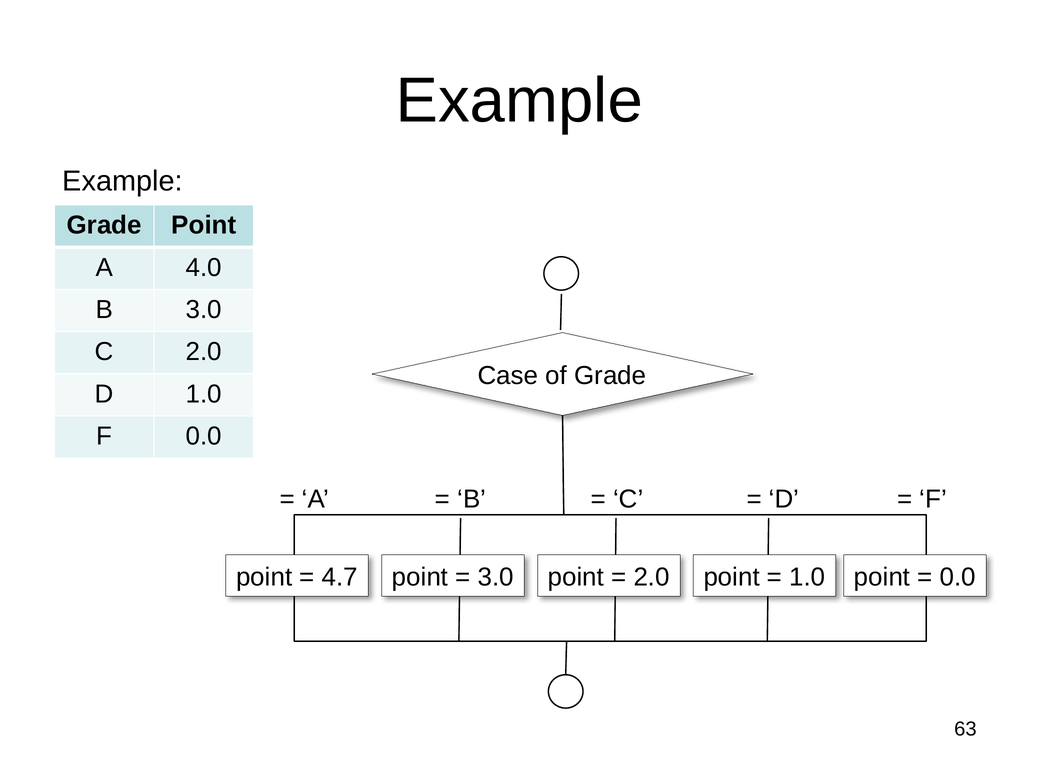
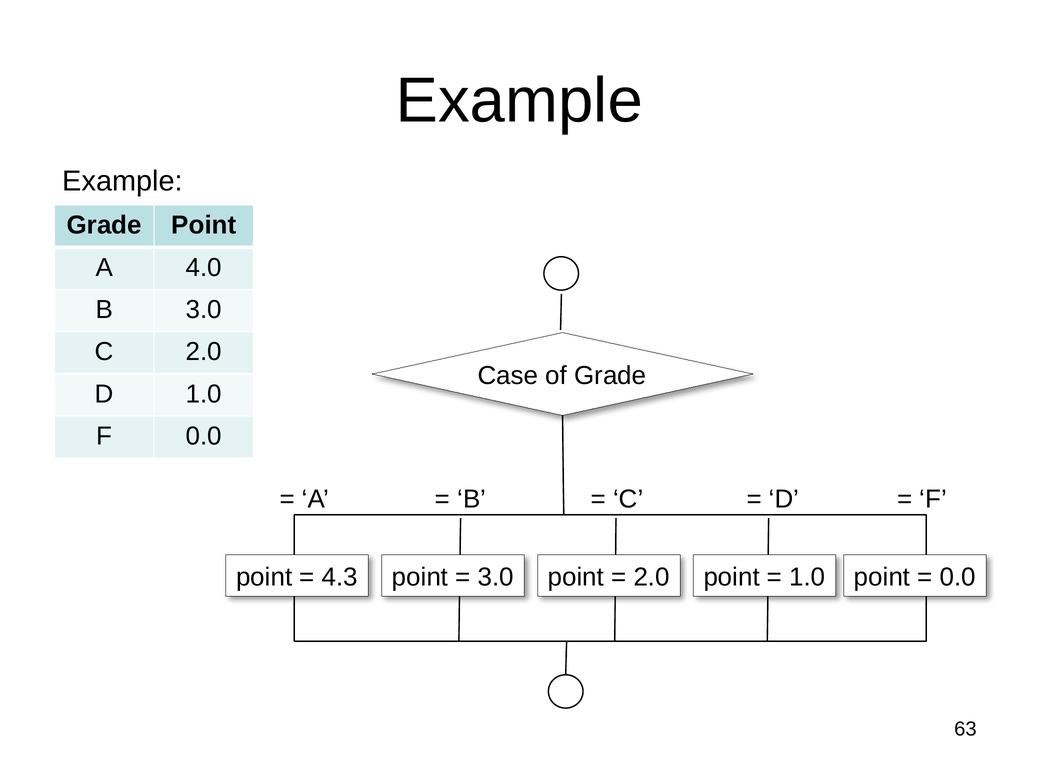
4.7: 4.7 -> 4.3 (340, 577)
